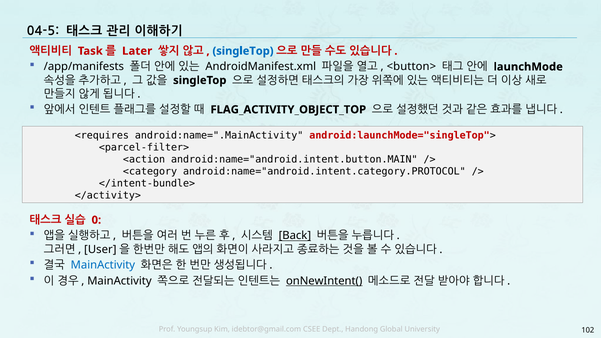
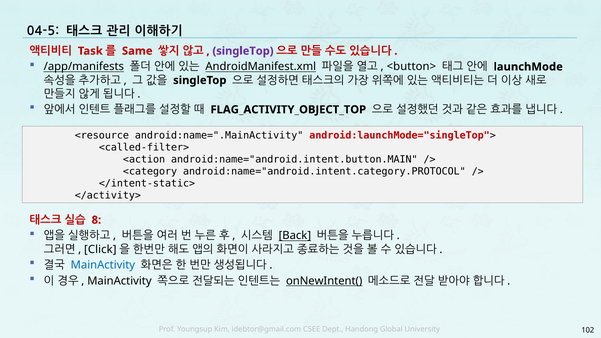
Later: Later -> Same (137, 51)
singleTop colour: blue -> purple (243, 51)
/app/manifests underline: none -> present (84, 67)
AndroidManifest.xml underline: none -> present (261, 67)
<requires: <requires -> <resource (102, 135)
<parcel-filter>: <parcel-filter> -> <called-filter> (144, 147)
</intent-bundle>: </intent-bundle> -> </intent-static> (147, 183)
0: 0 -> 8 (96, 220)
User: User -> Click (100, 249)
